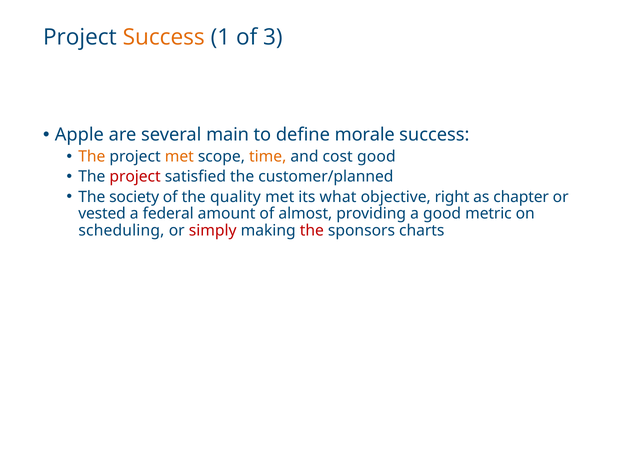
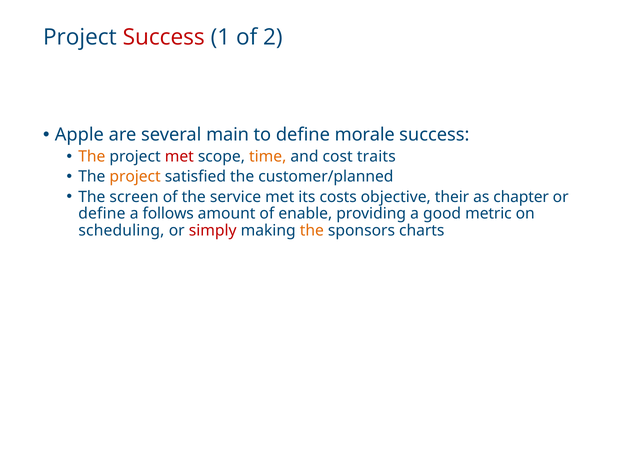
Success colour: orange -> red (164, 37)
3: 3 -> 2 (273, 37)
met colour: orange -> red (179, 156)
cost good: good -> traits (376, 156)
project colour: red -> orange (135, 176)
society: society -> screen (134, 197)
quality: quality -> service (236, 197)
what: what -> costs (338, 197)
right: right -> their (452, 197)
vested: vested -> define (102, 214)
federal: federal -> follows (168, 214)
almost: almost -> enable (305, 214)
the colour: red -> orange (312, 230)
